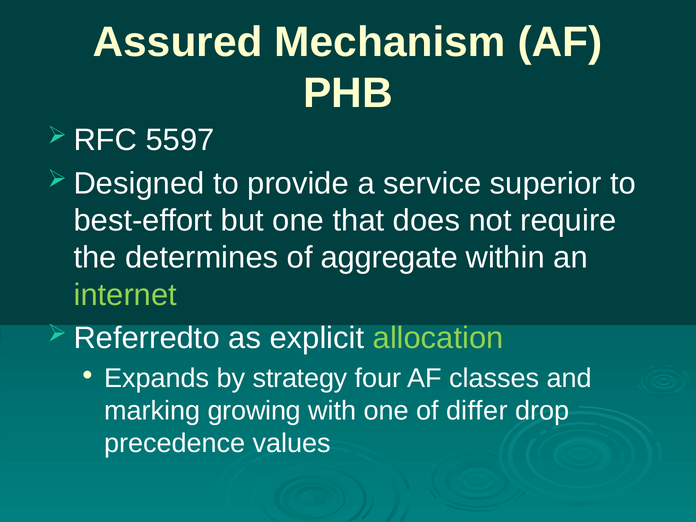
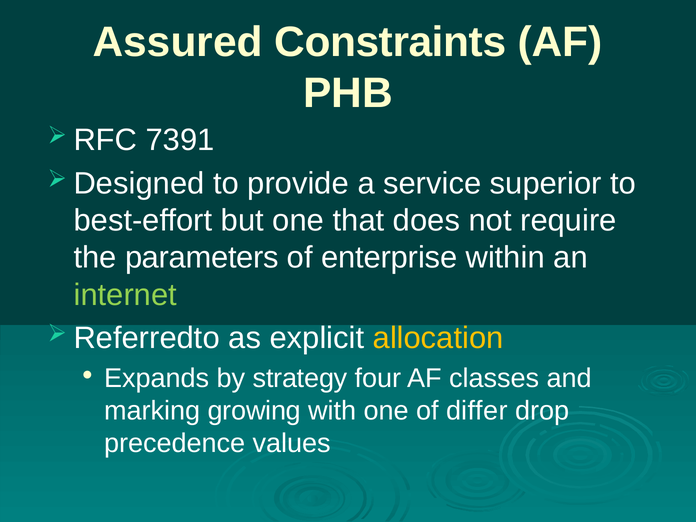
Mechanism: Mechanism -> Constraints (390, 42)
5597: 5597 -> 7391 (180, 140)
determines: determines -> parameters (202, 258)
aggregate: aggregate -> enterprise (389, 258)
allocation colour: light green -> yellow (438, 338)
